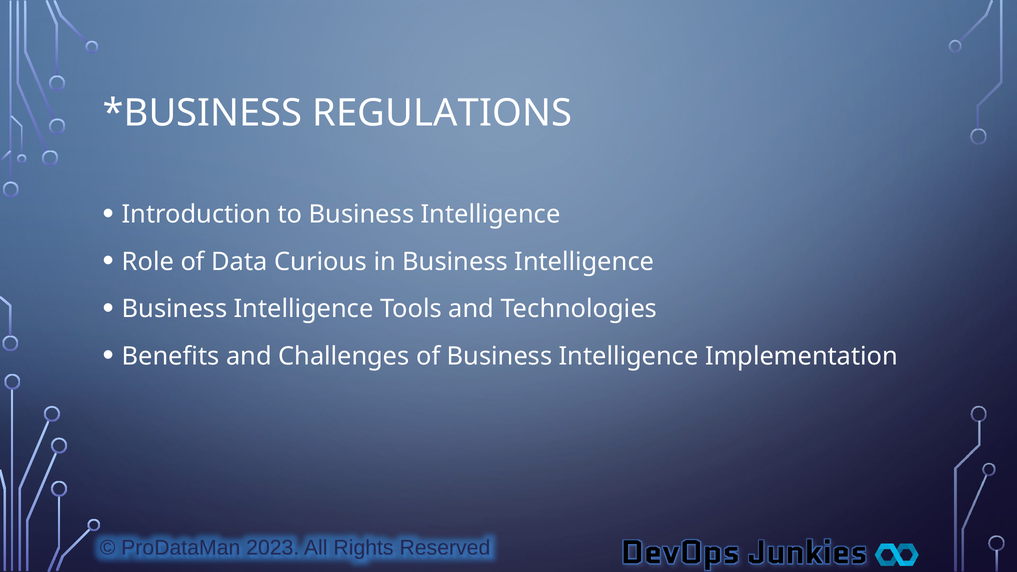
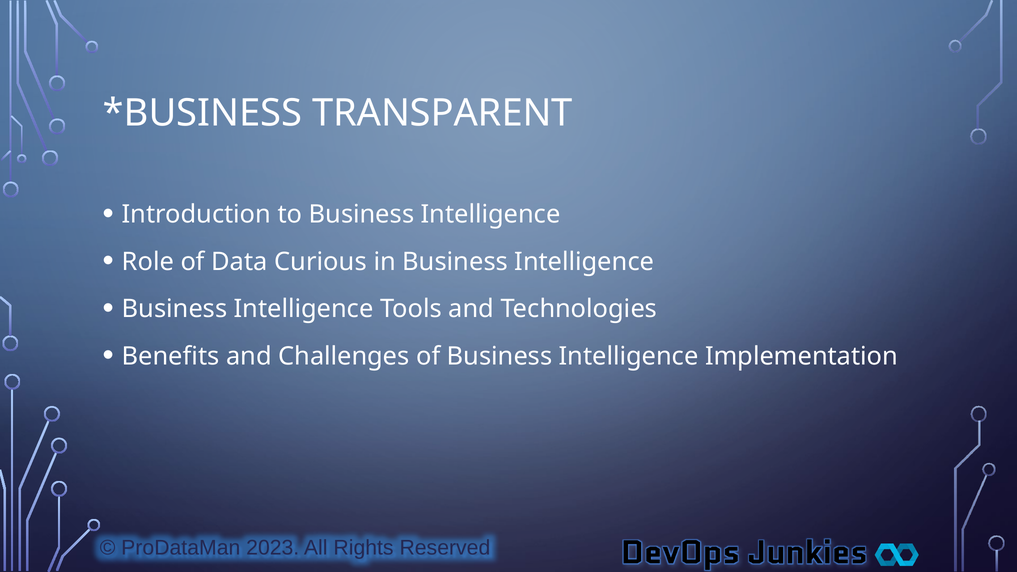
REGULATIONS: REGULATIONS -> TRANSPARENT (442, 113)
